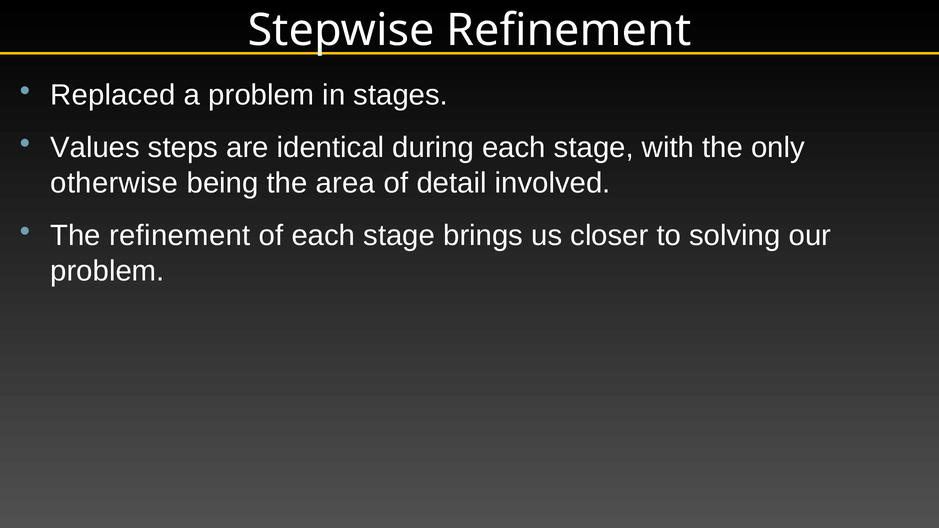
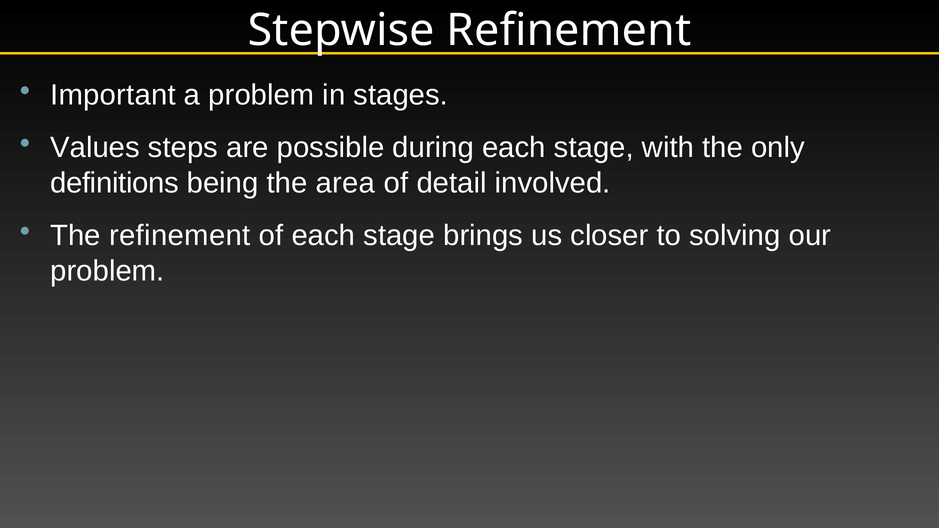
Replaced: Replaced -> Important (113, 95)
identical: identical -> possible (331, 148)
otherwise: otherwise -> definitions (115, 183)
